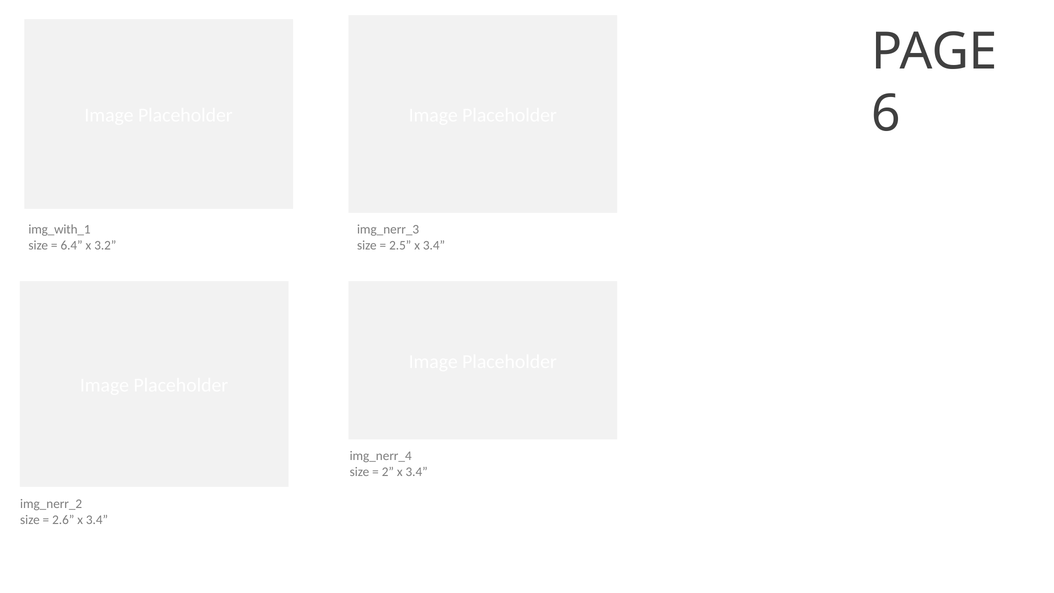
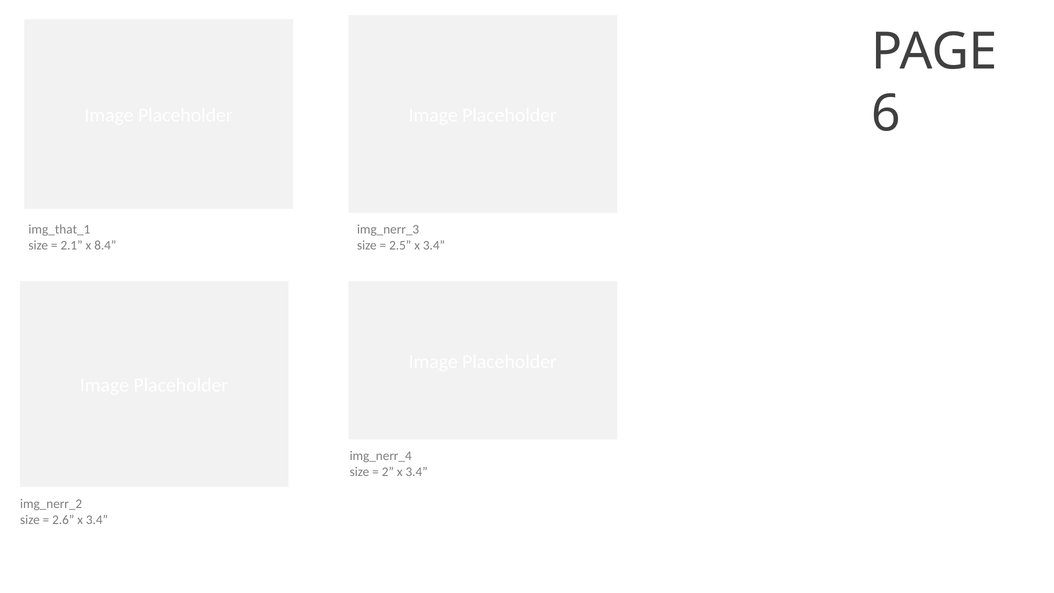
img_with_1: img_with_1 -> img_that_1 (59, 229)
6.4: 6.4 -> 2.1 (72, 245)
3.2: 3.2 -> 8.4 (105, 245)
